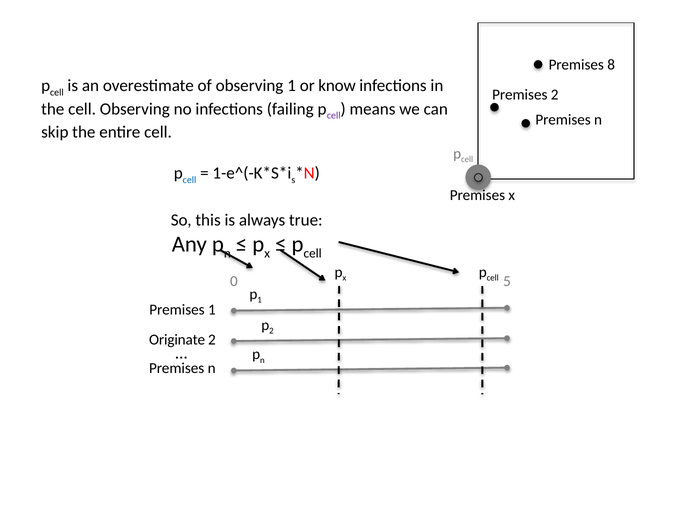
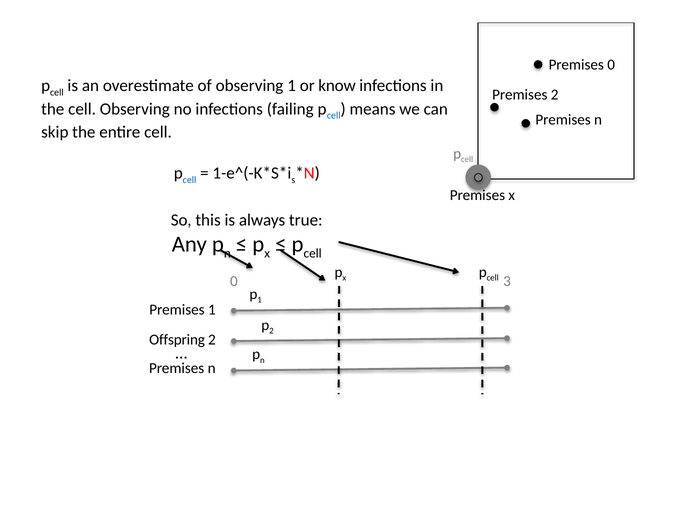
Premises 8: 8 -> 0 (611, 65)
cell colour: purple -> blue (334, 115)
5: 5 -> 3 (507, 281)
Originate: Originate -> Offspring (177, 339)
